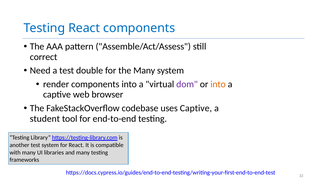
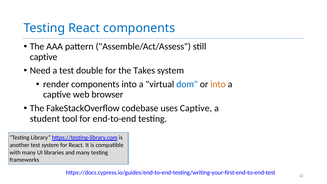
correct: correct -> captive (44, 57)
the Many: Many -> Takes (144, 71)
dom colour: purple -> blue (187, 84)
